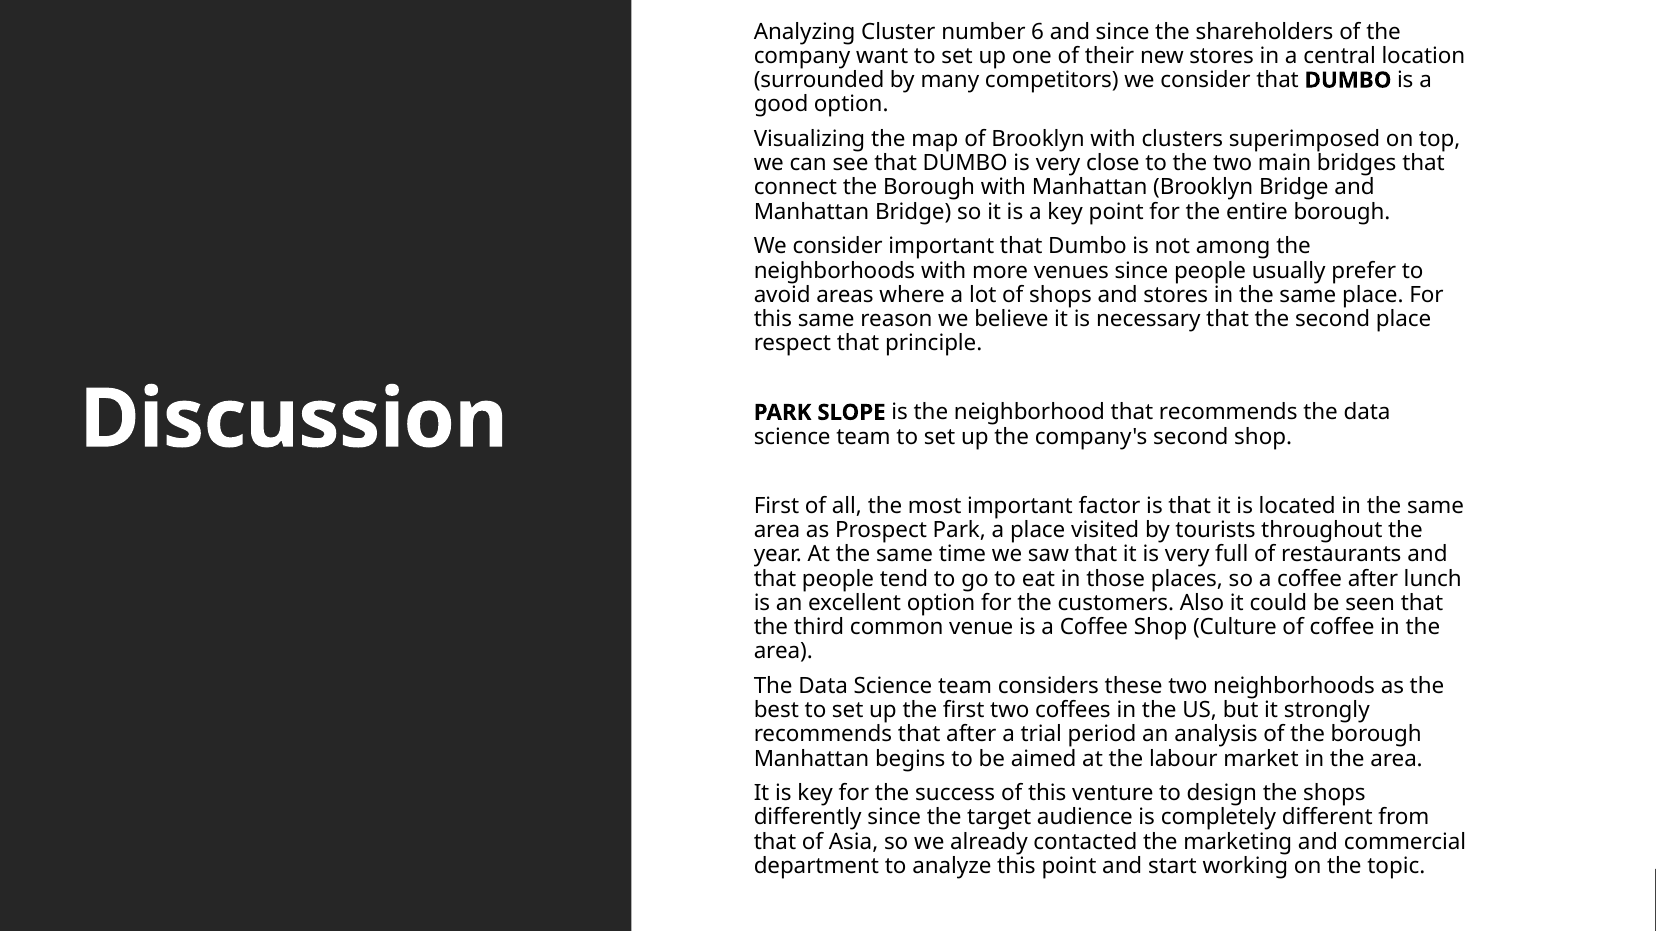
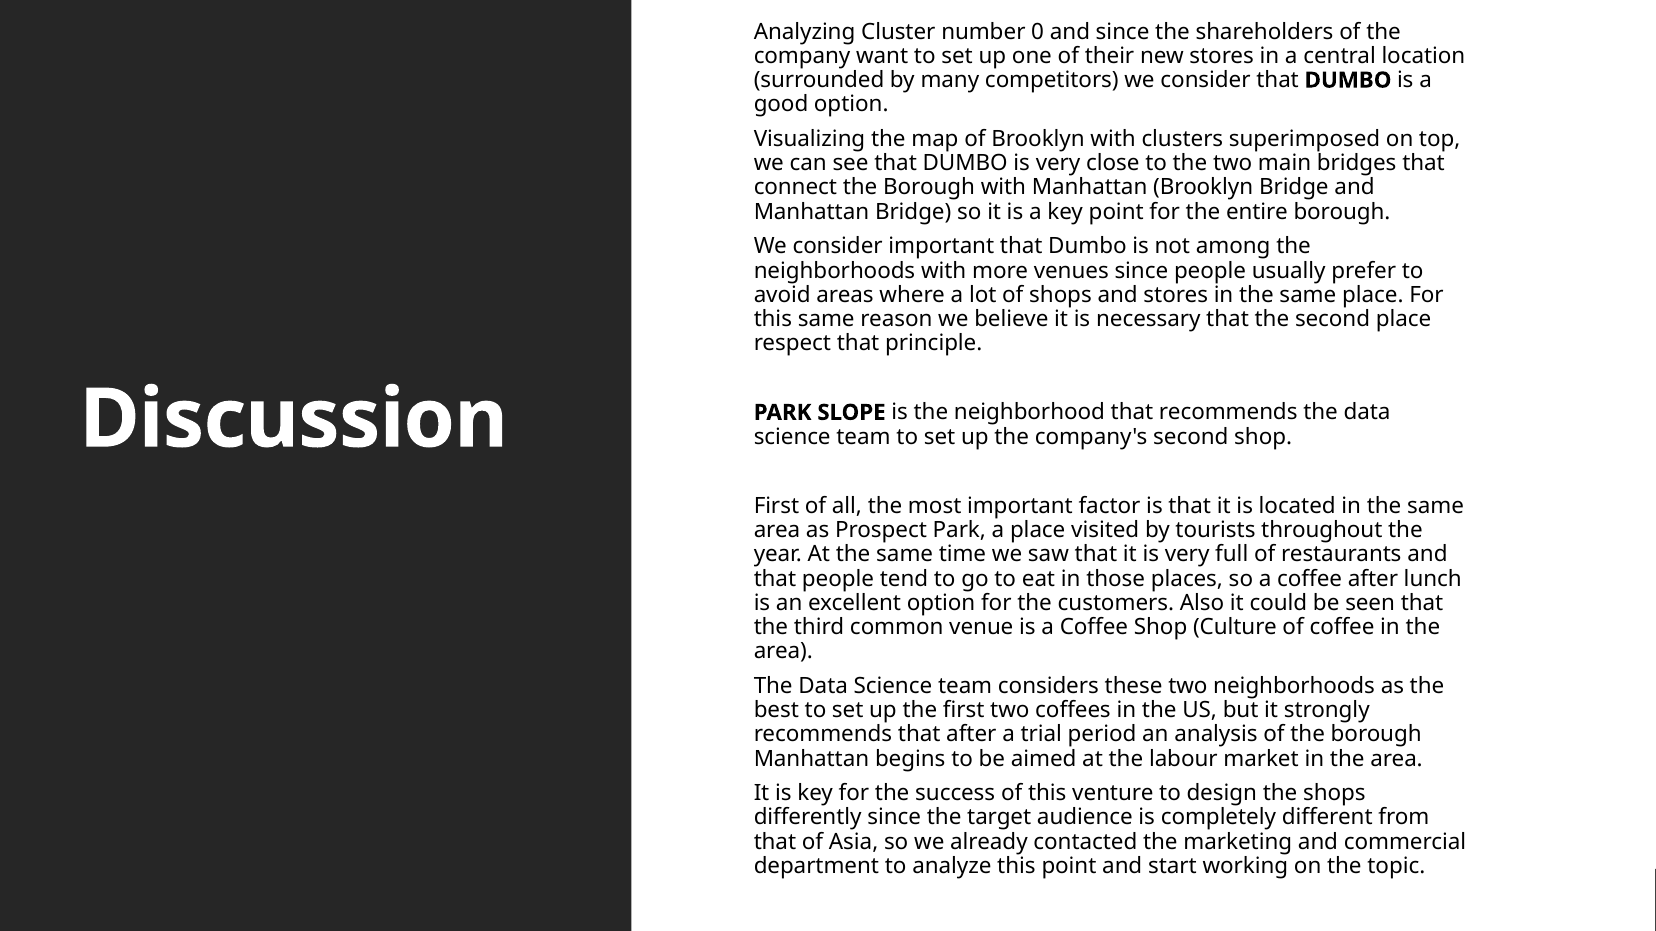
6: 6 -> 0 (1038, 32)
